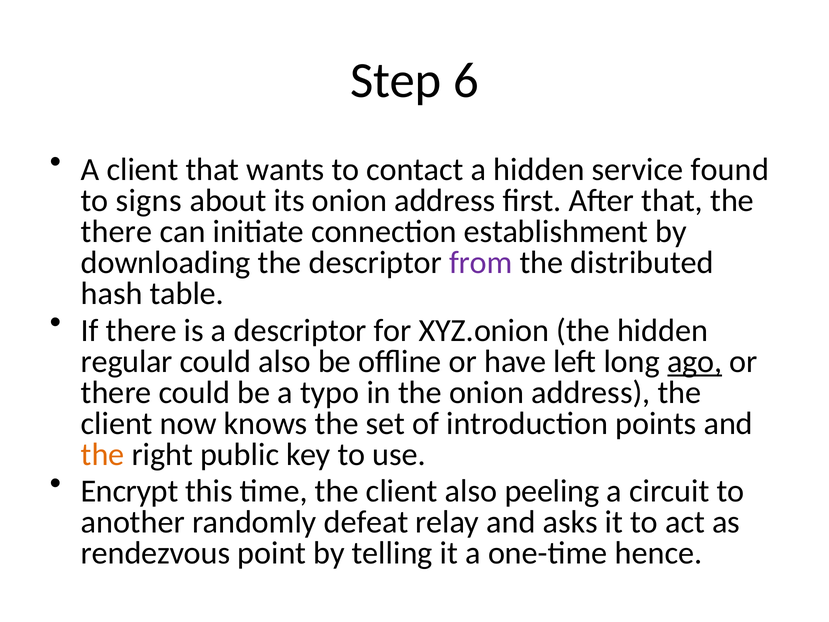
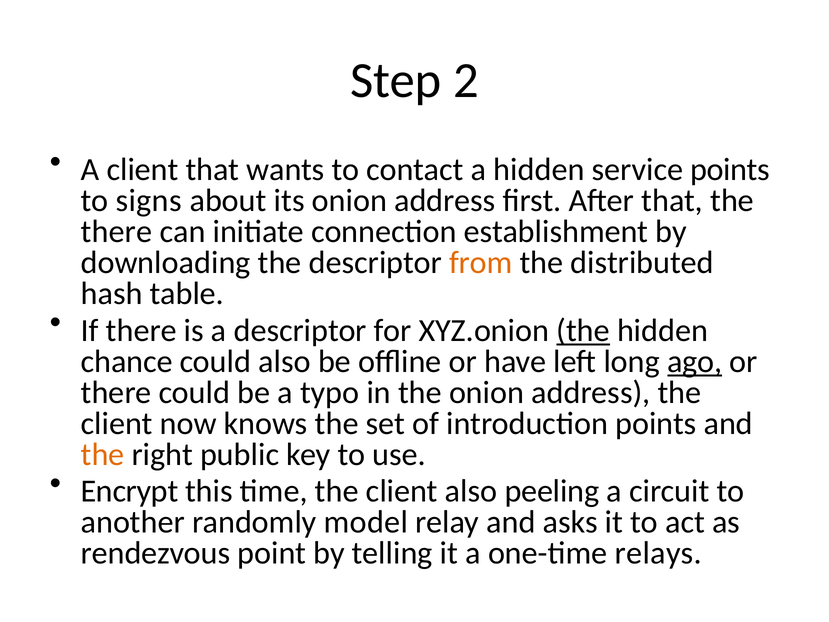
6: 6 -> 2 (466, 80)
service found: found -> points (730, 170)
from colour: purple -> orange (481, 262)
the underline: none -> present (583, 330)
regular: regular -> chance (127, 361)
defeat: defeat -> model (366, 522)
hence: hence -> relays (658, 553)
